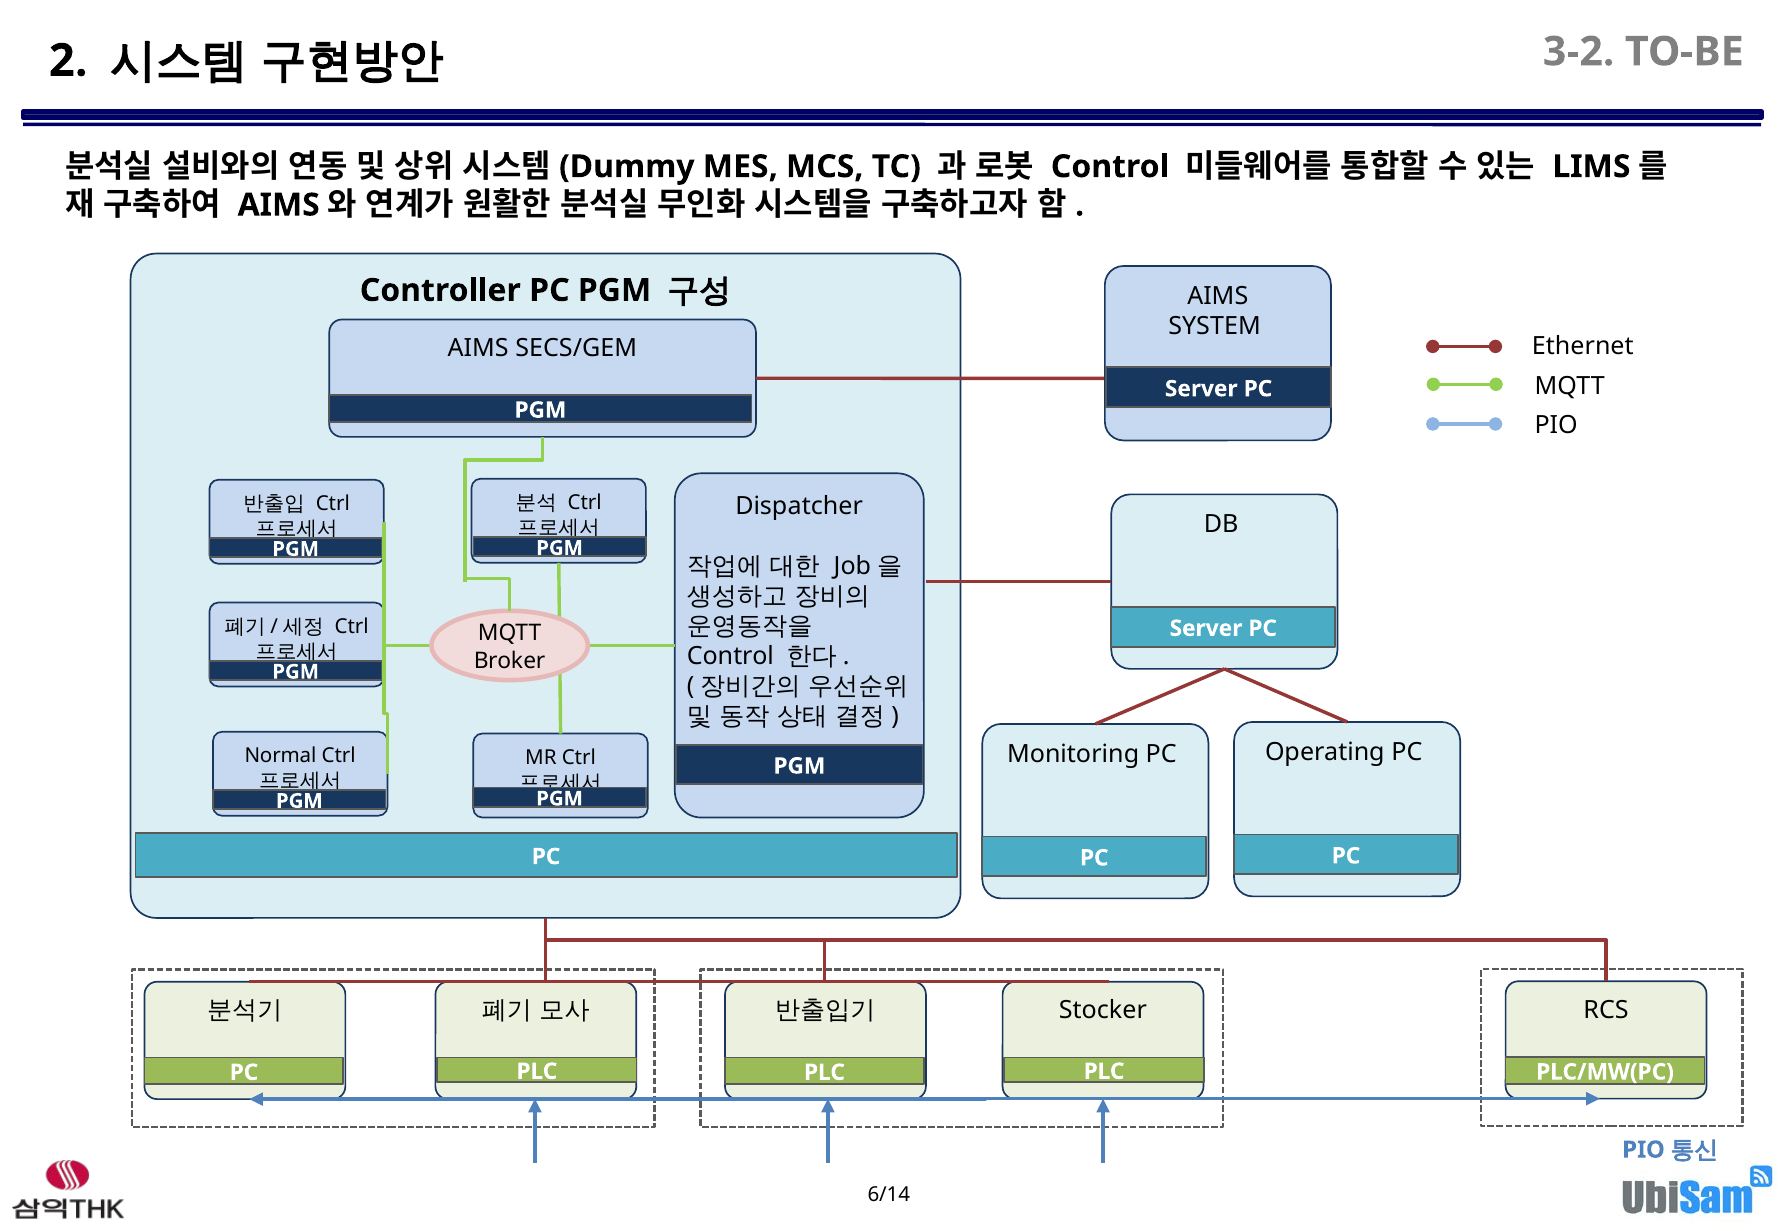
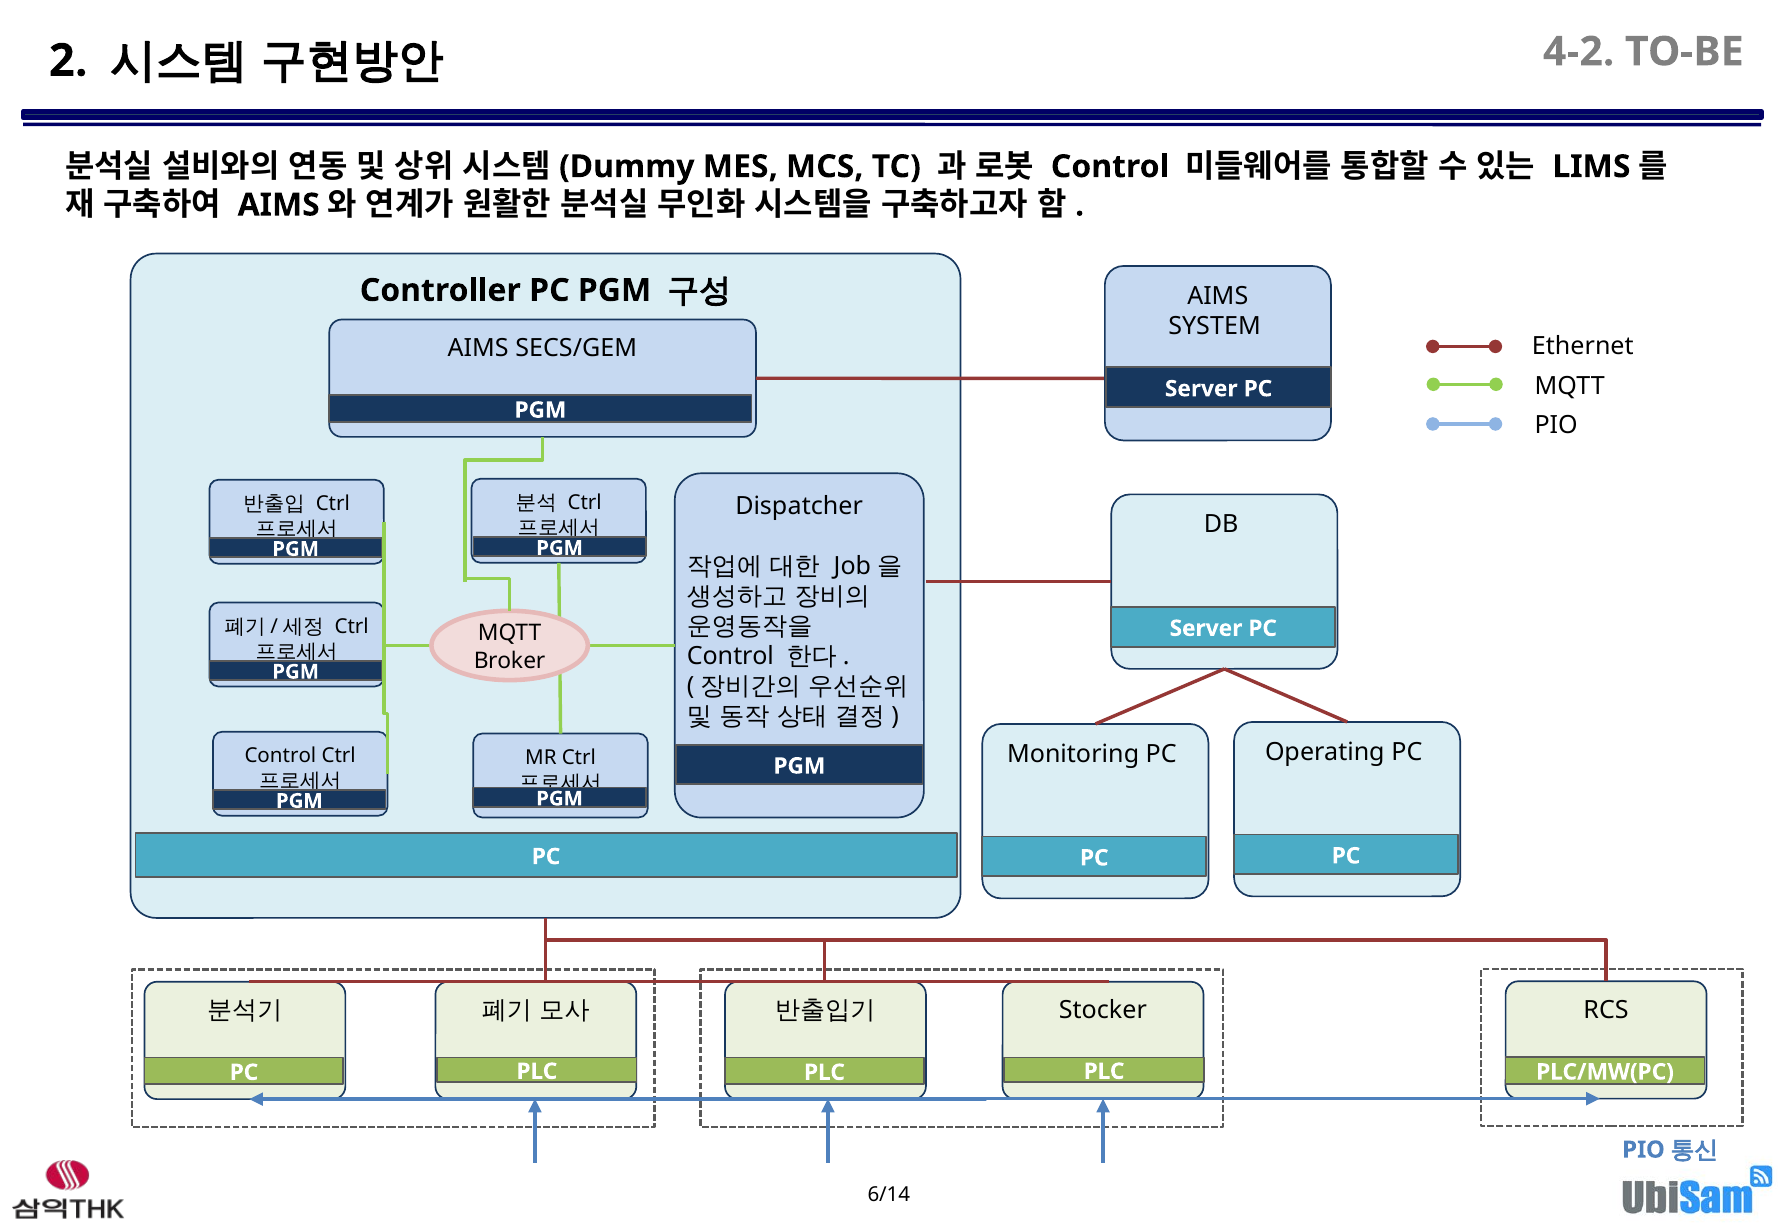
3-2: 3-2 -> 4-2 (1579, 52)
Normal: Normal -> Control (280, 756)
